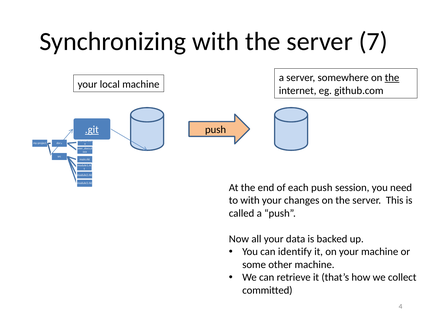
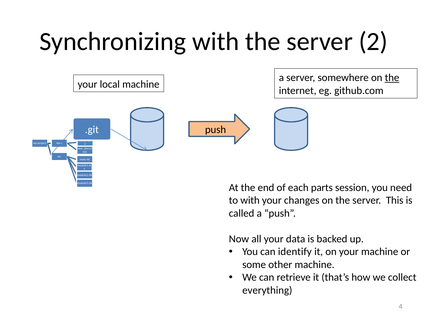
7: 7 -> 2 (373, 41)
.git underline: present -> none (92, 130)
each push: push -> parts (322, 188)
committed: committed -> everything (267, 290)
